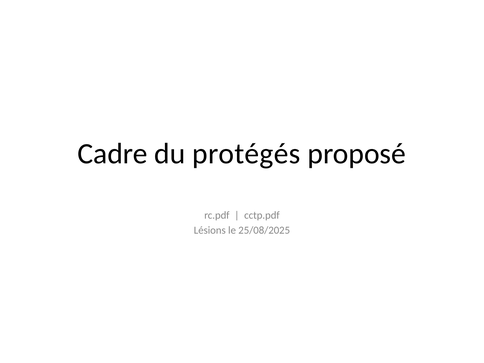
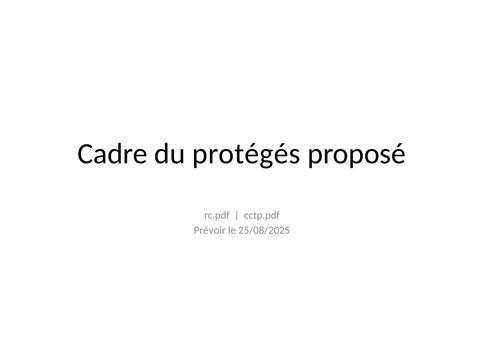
Lésions: Lésions -> Prévoir (210, 230)
